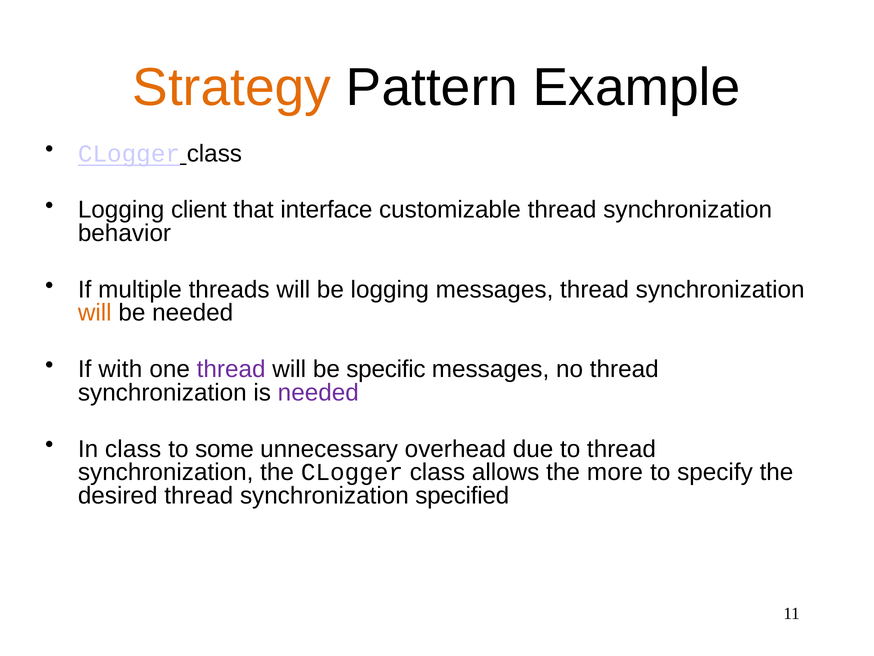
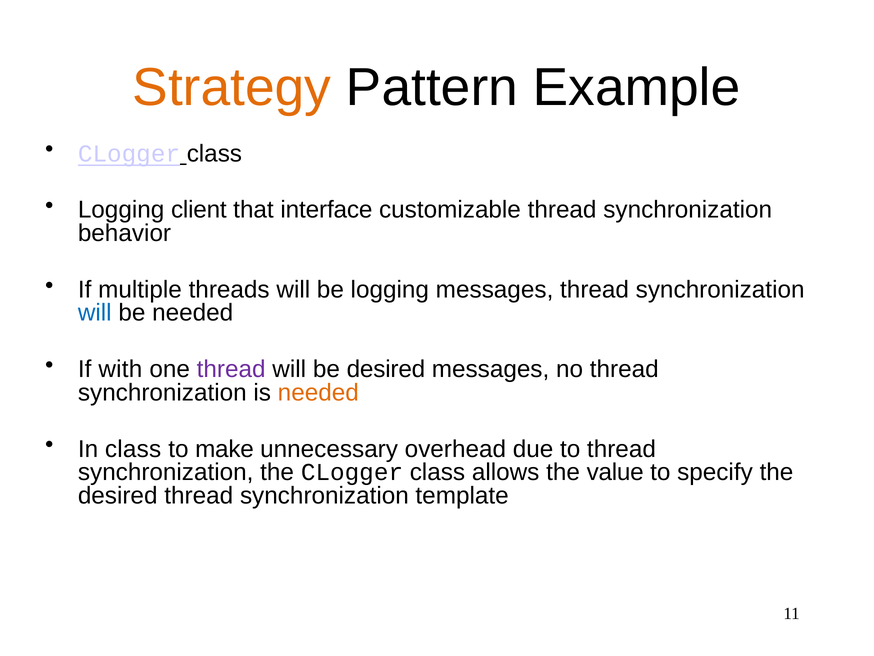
will colour: orange -> blue (95, 313)
be specific: specific -> desired (386, 369)
needed colour: purple -> orange (318, 392)
some: some -> make (224, 449)
more: more -> value (615, 472)
specified: specified -> template (462, 495)
